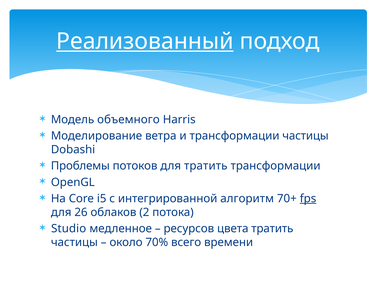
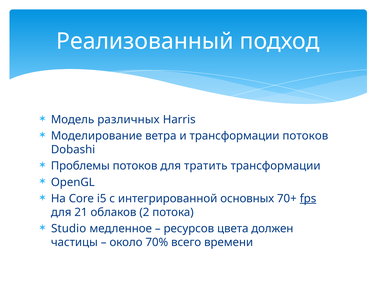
Реализованный underline: present -> none (145, 41)
объемного: объемного -> различных (128, 120)
трансформации частицы: частицы -> потоков (305, 136)
алгоритм: алгоритм -> основных (247, 199)
26: 26 -> 21 (81, 212)
цвета тратить: тратить -> должен (272, 229)
